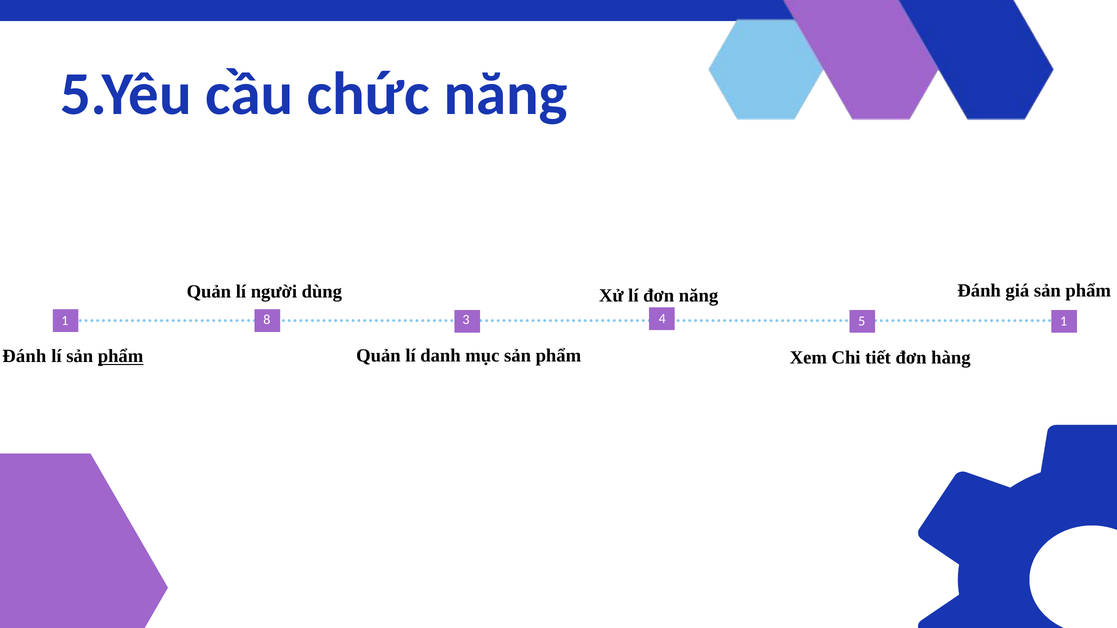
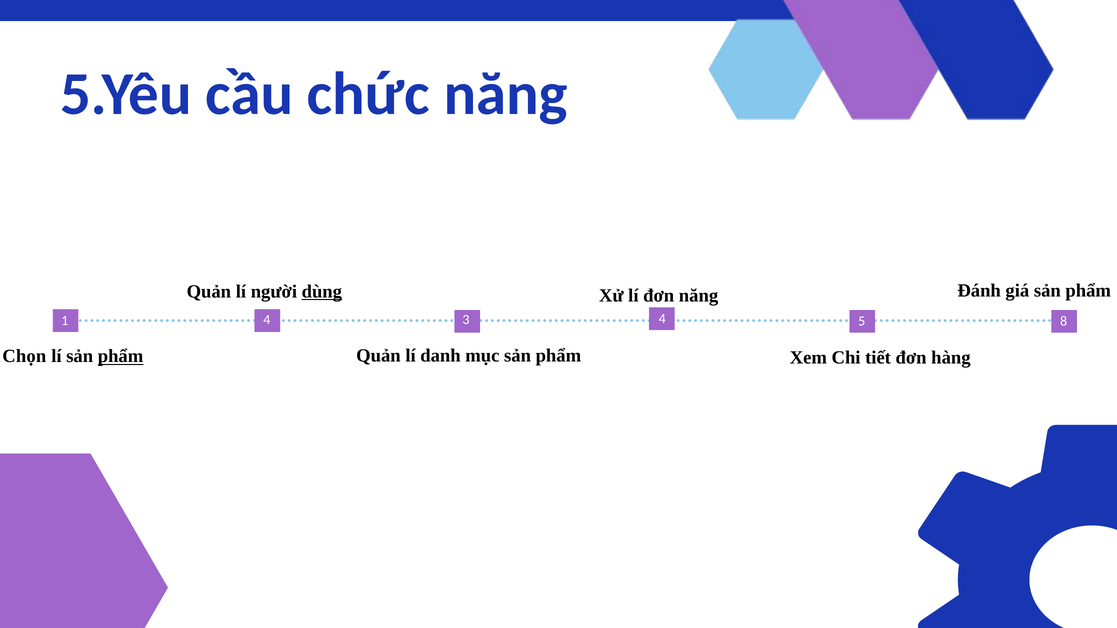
dùng underline: none -> present (322, 292)
1 8: 8 -> 4 (267, 320)
5 1: 1 -> 8 (1064, 322)
Đánh: Đánh -> Chọn (24, 357)
